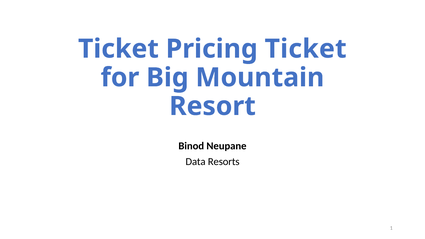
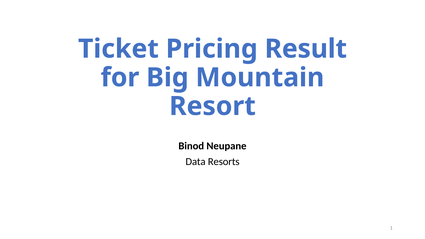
Pricing Ticket: Ticket -> Result (306, 49)
